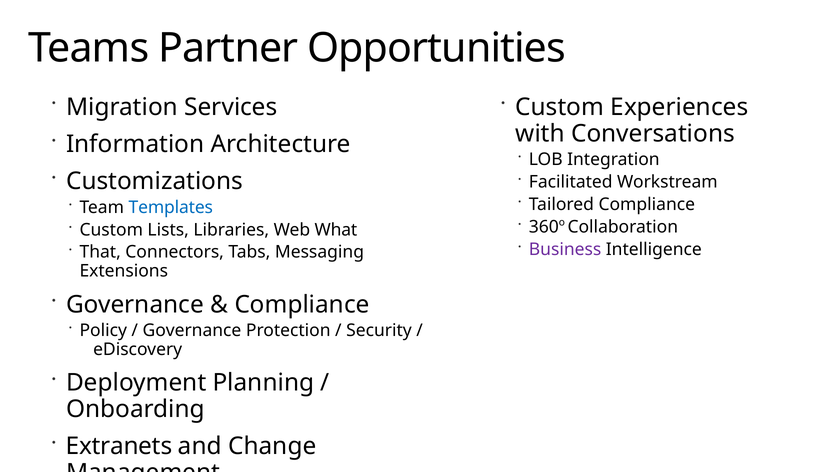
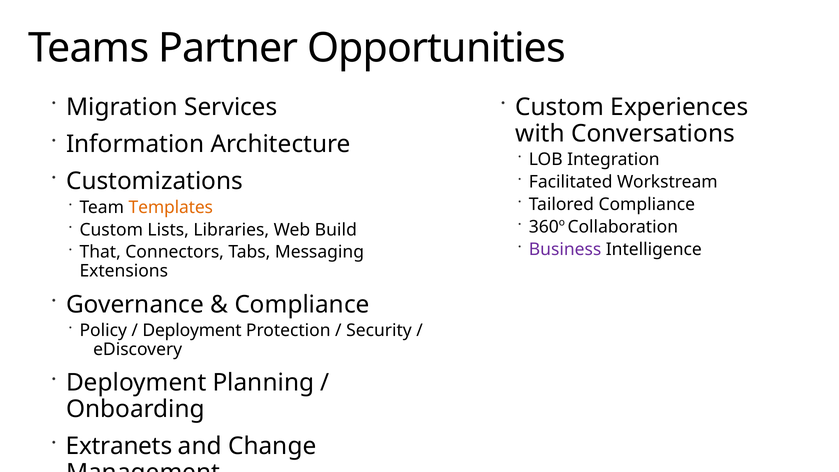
Templates colour: blue -> orange (171, 207)
What: What -> Build (336, 230)
Governance: Governance -> Deployment (192, 331)
